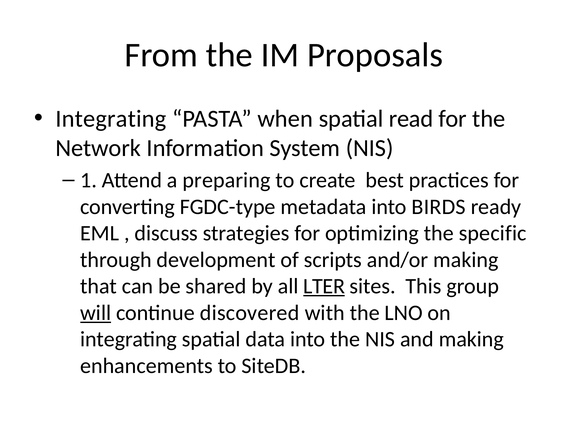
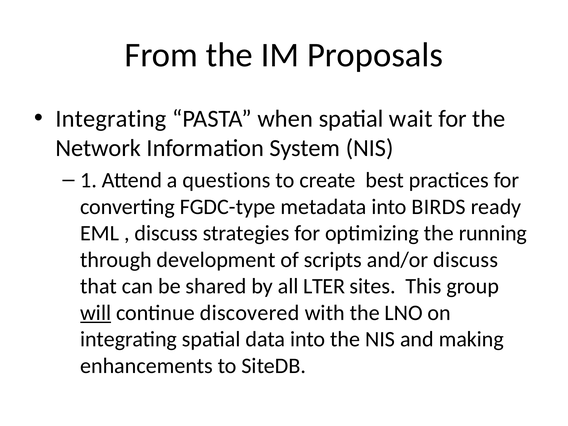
read: read -> wait (411, 119)
preparing: preparing -> questions (227, 180)
specific: specific -> running (493, 233)
and/or making: making -> discuss (466, 260)
LTER underline: present -> none (324, 286)
